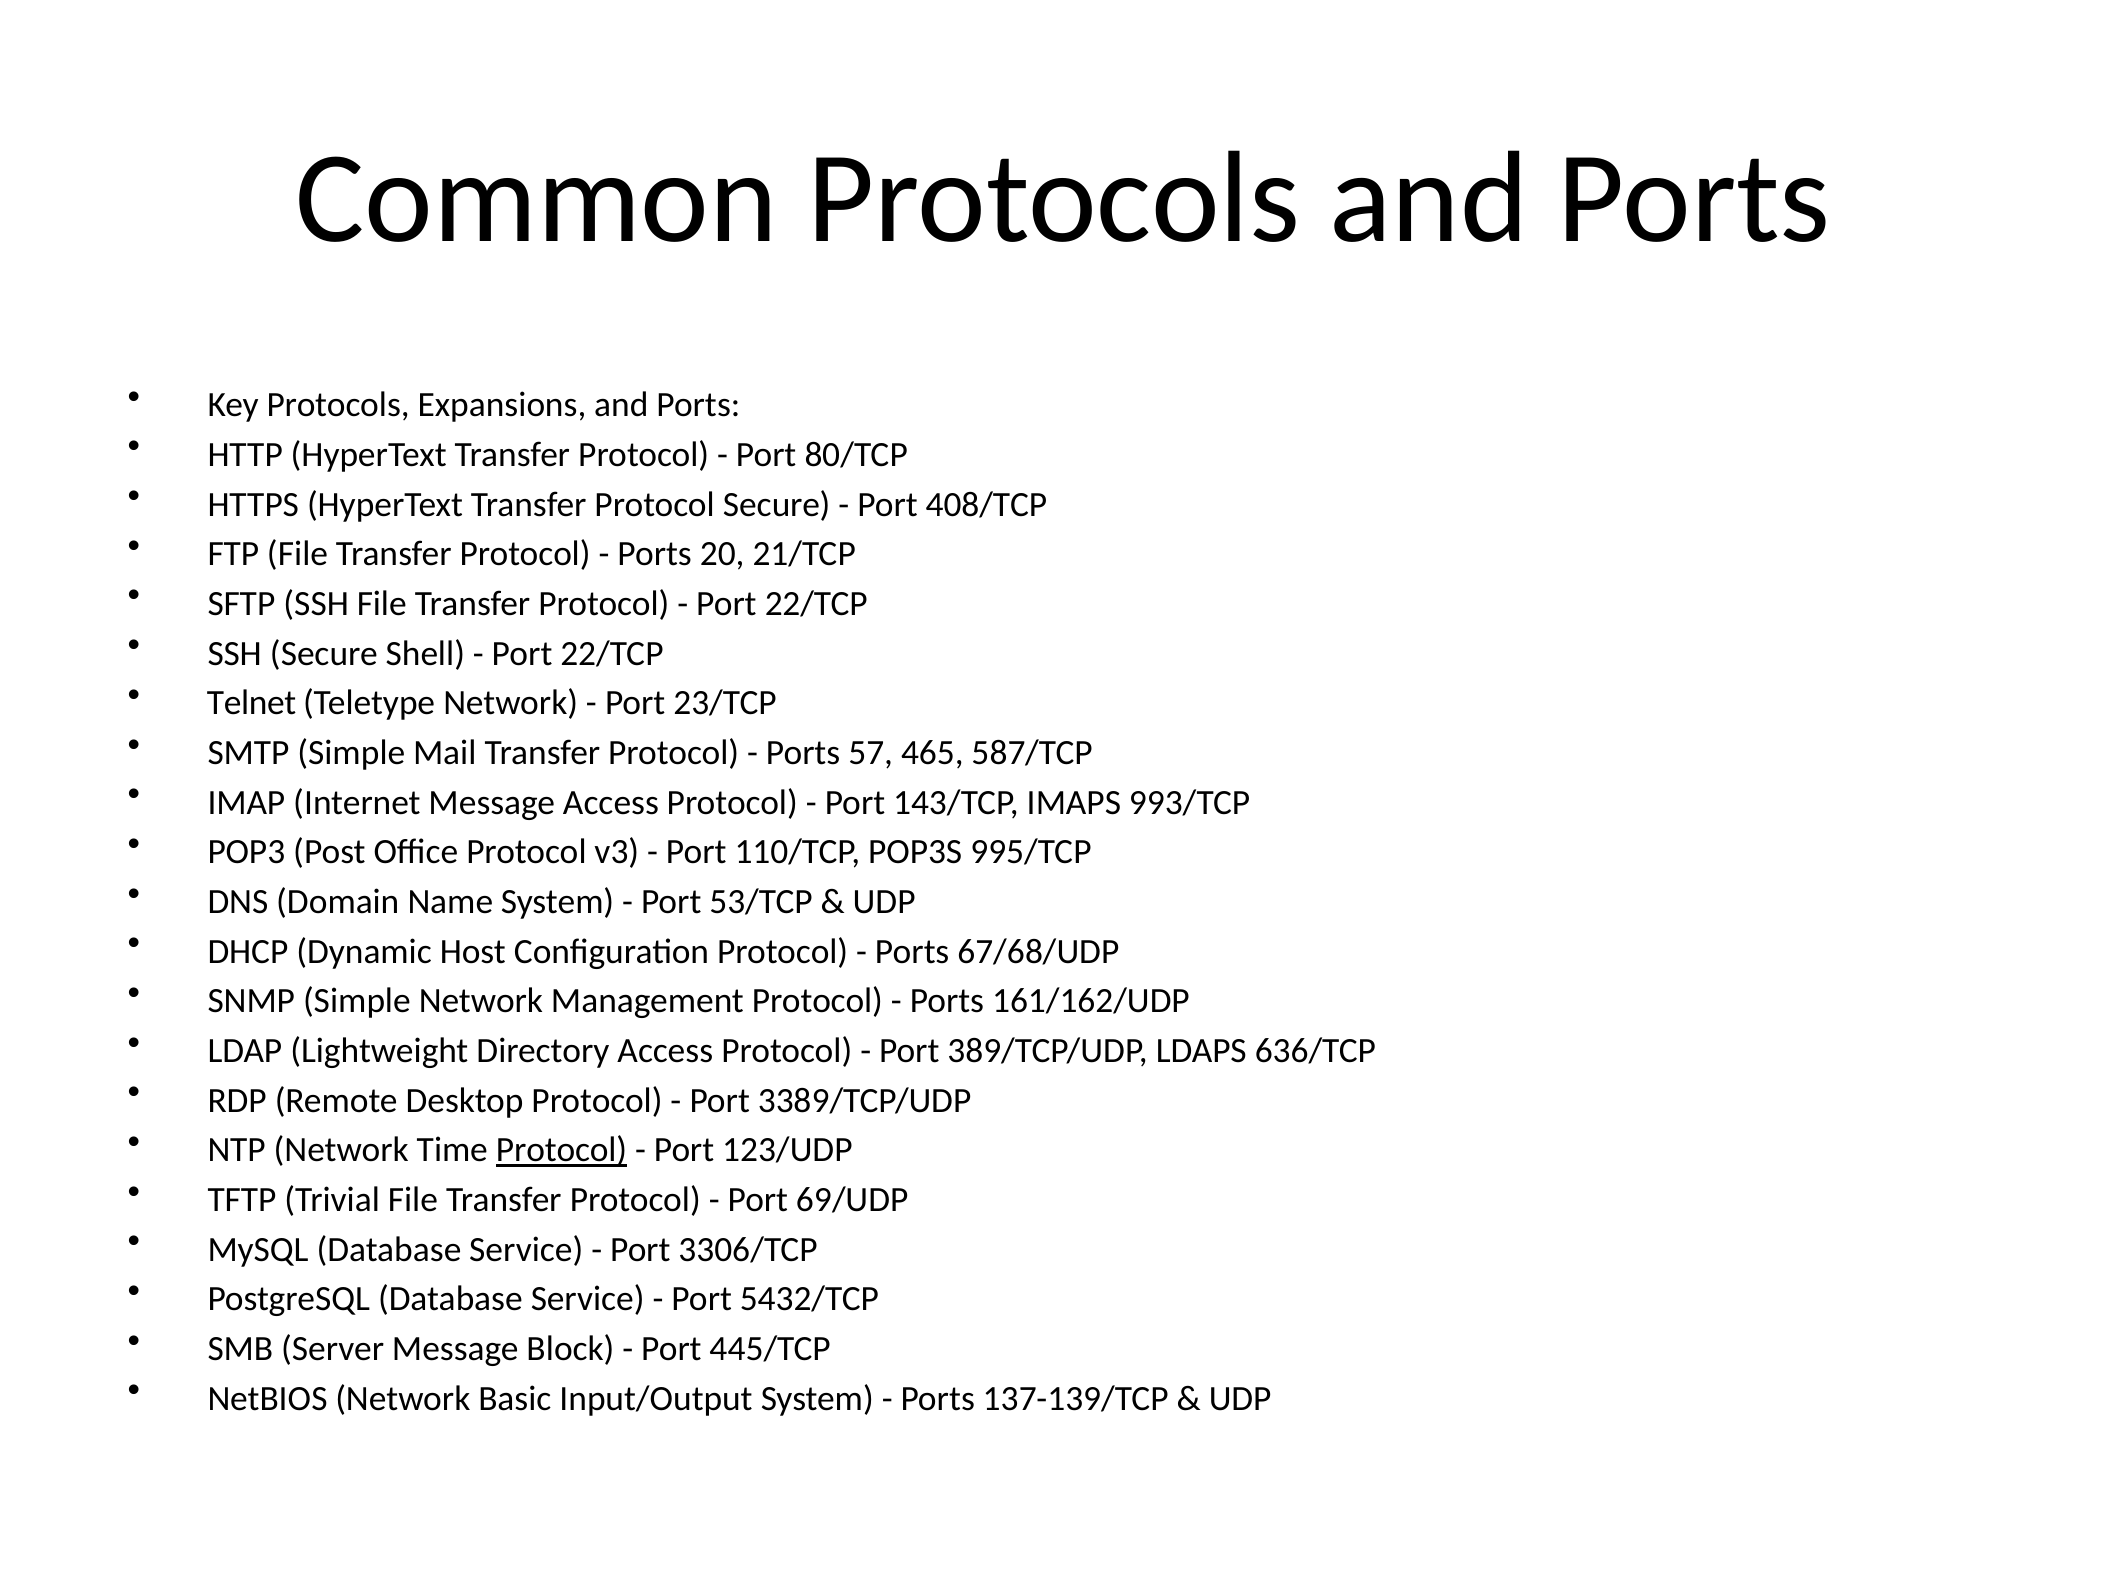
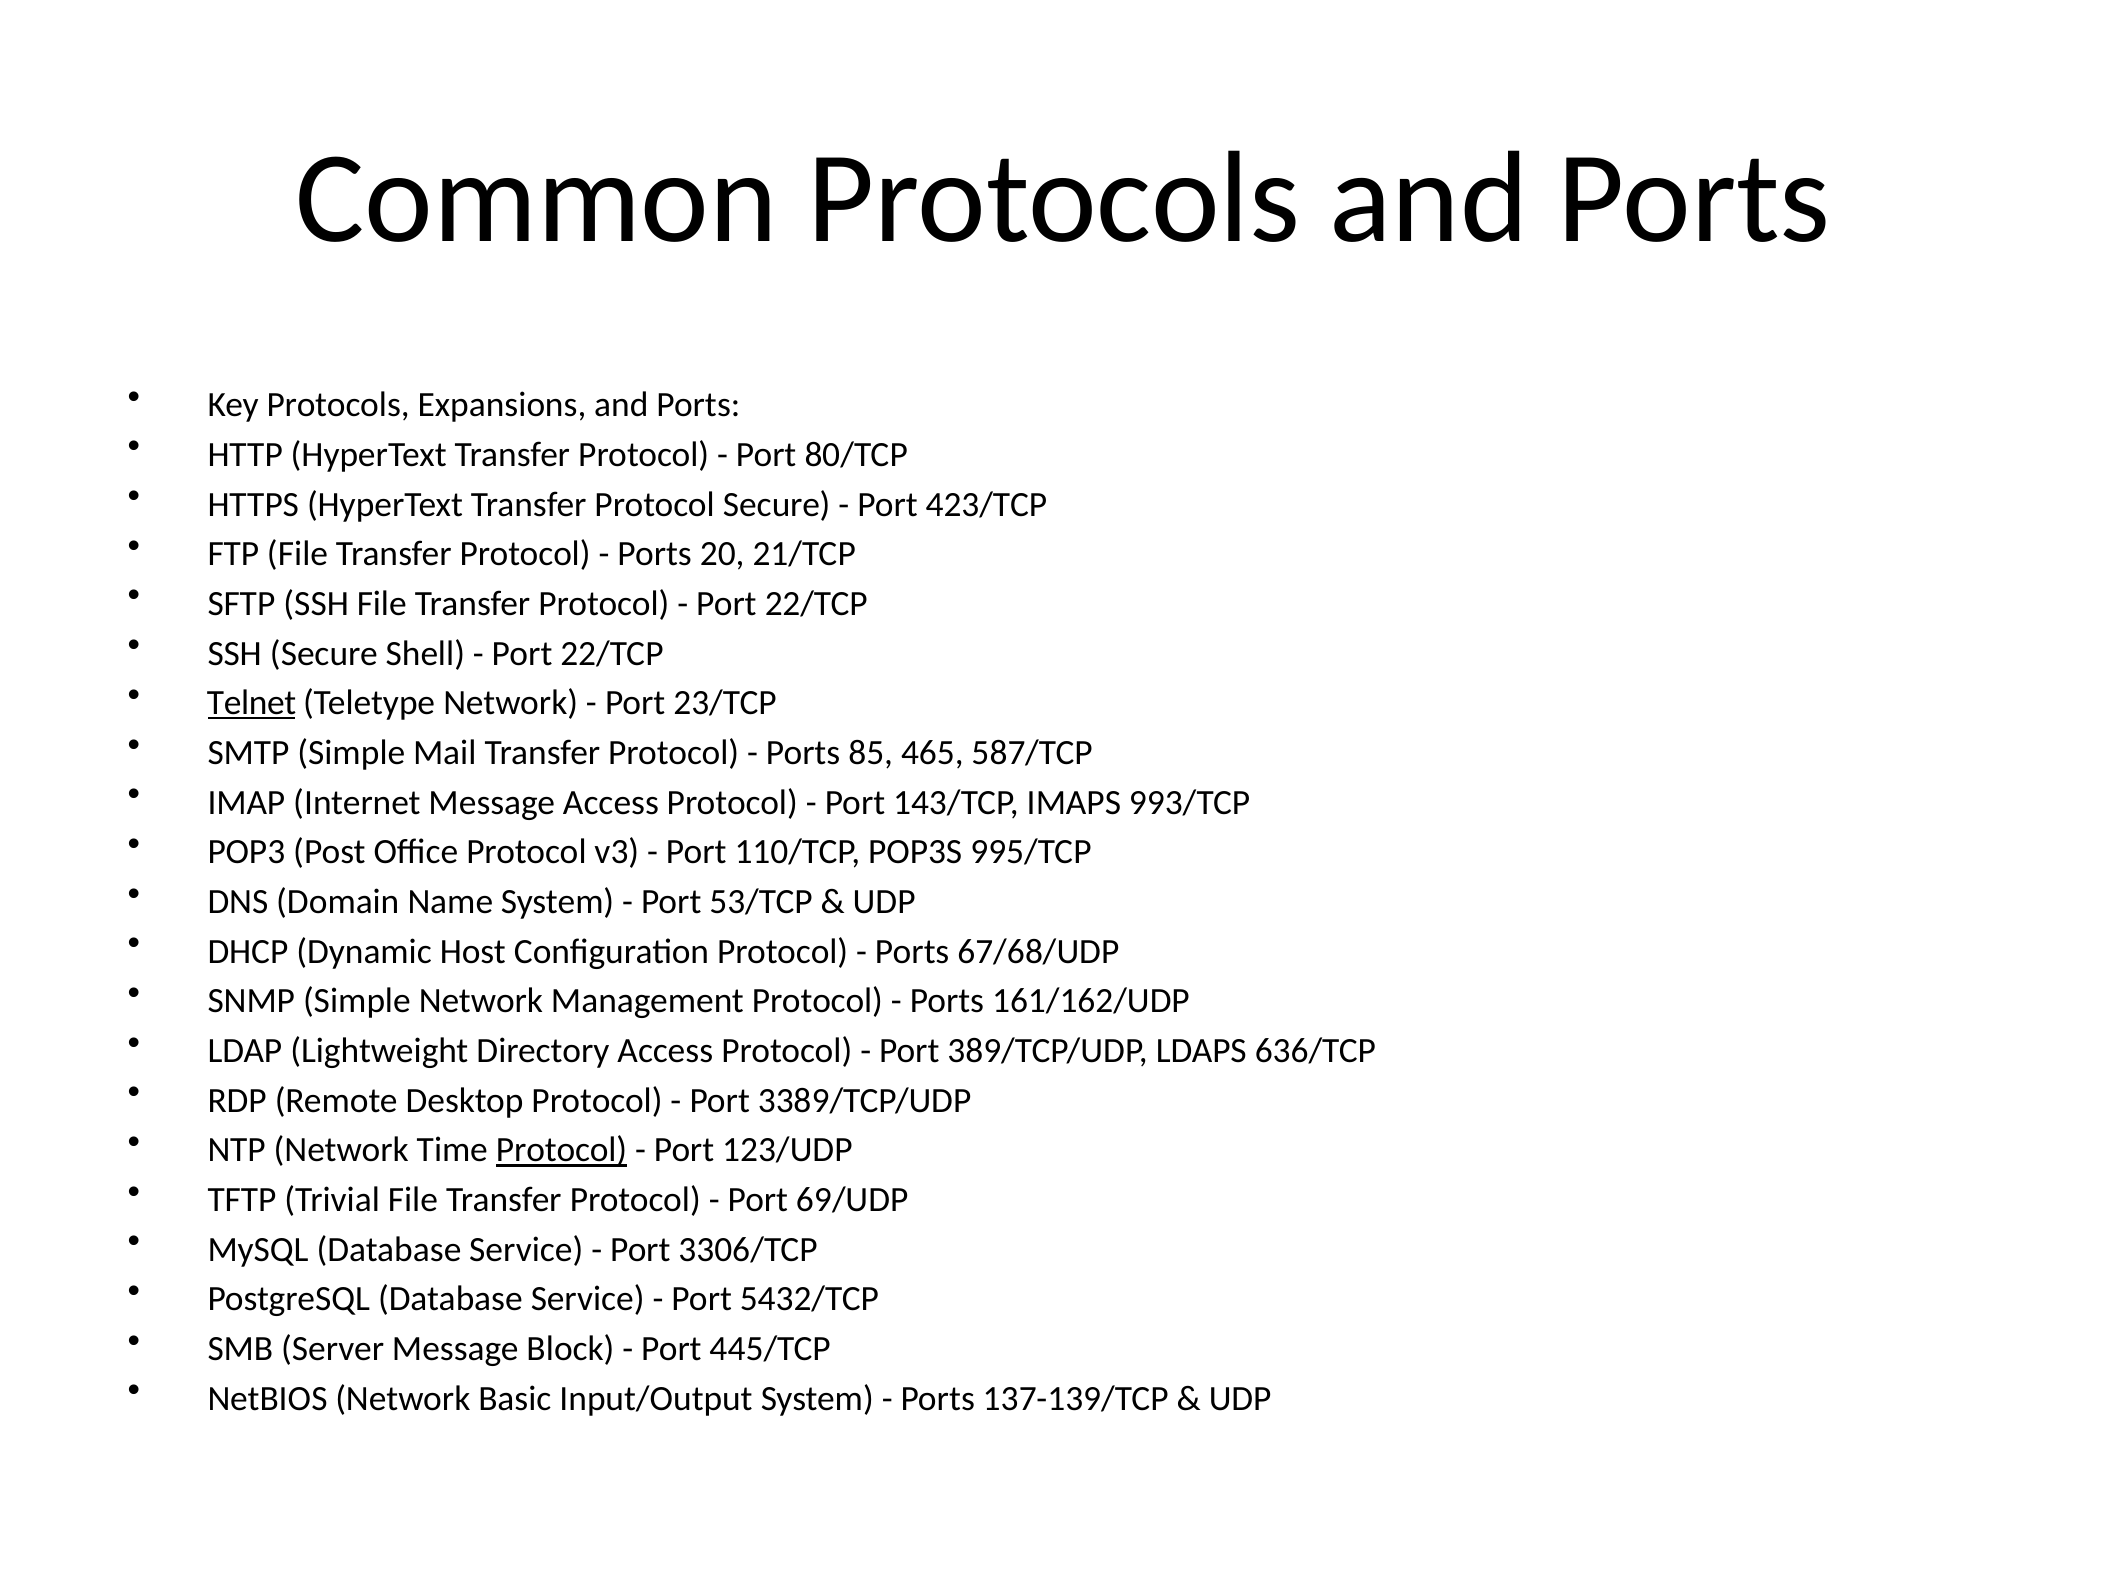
408/TCP: 408/TCP -> 423/TCP (986, 504)
Telnet underline: none -> present (252, 703)
57: 57 -> 85 (871, 753)
